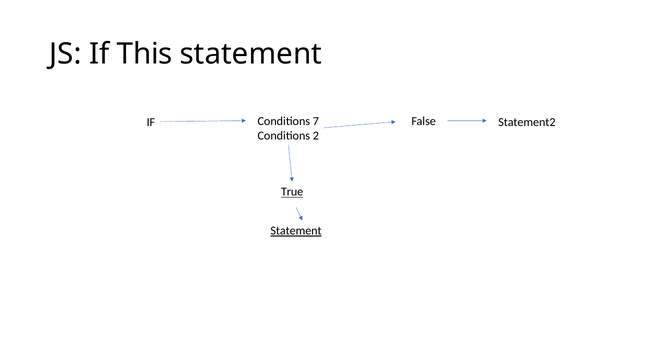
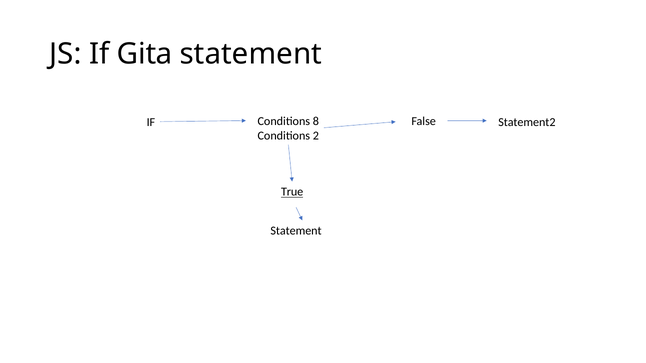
This: This -> Gita (145, 54)
7: 7 -> 8 (316, 121)
Statement underline: present -> none (296, 231)
